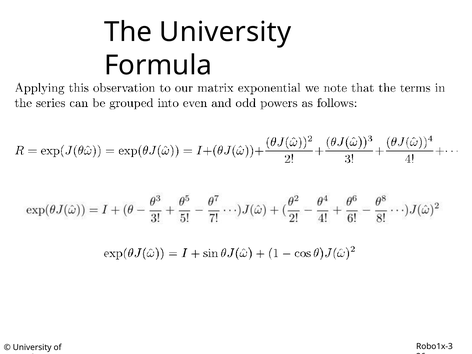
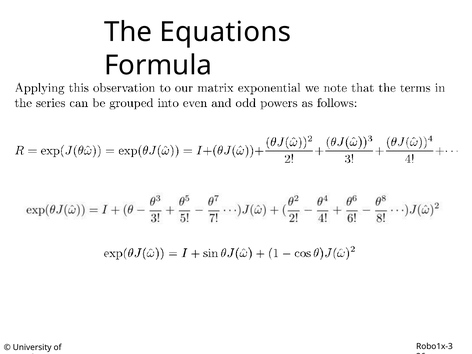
The University: University -> Equations (225, 32)
